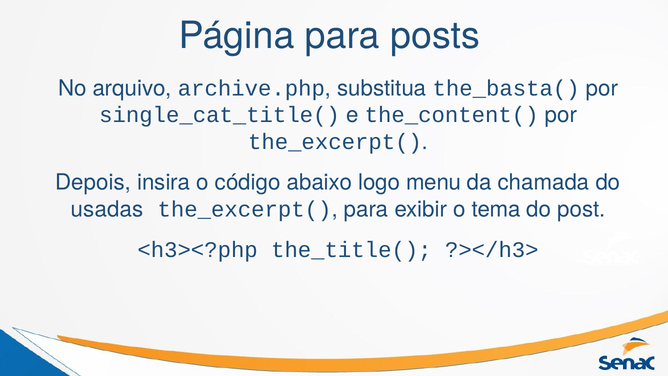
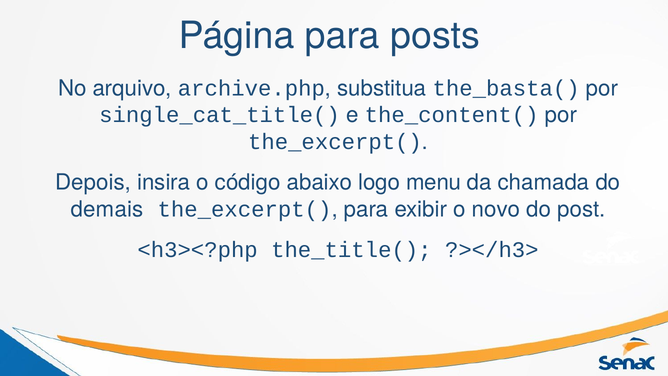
usadas: usadas -> demais (107, 209)
tema: tema -> novo (496, 209)
